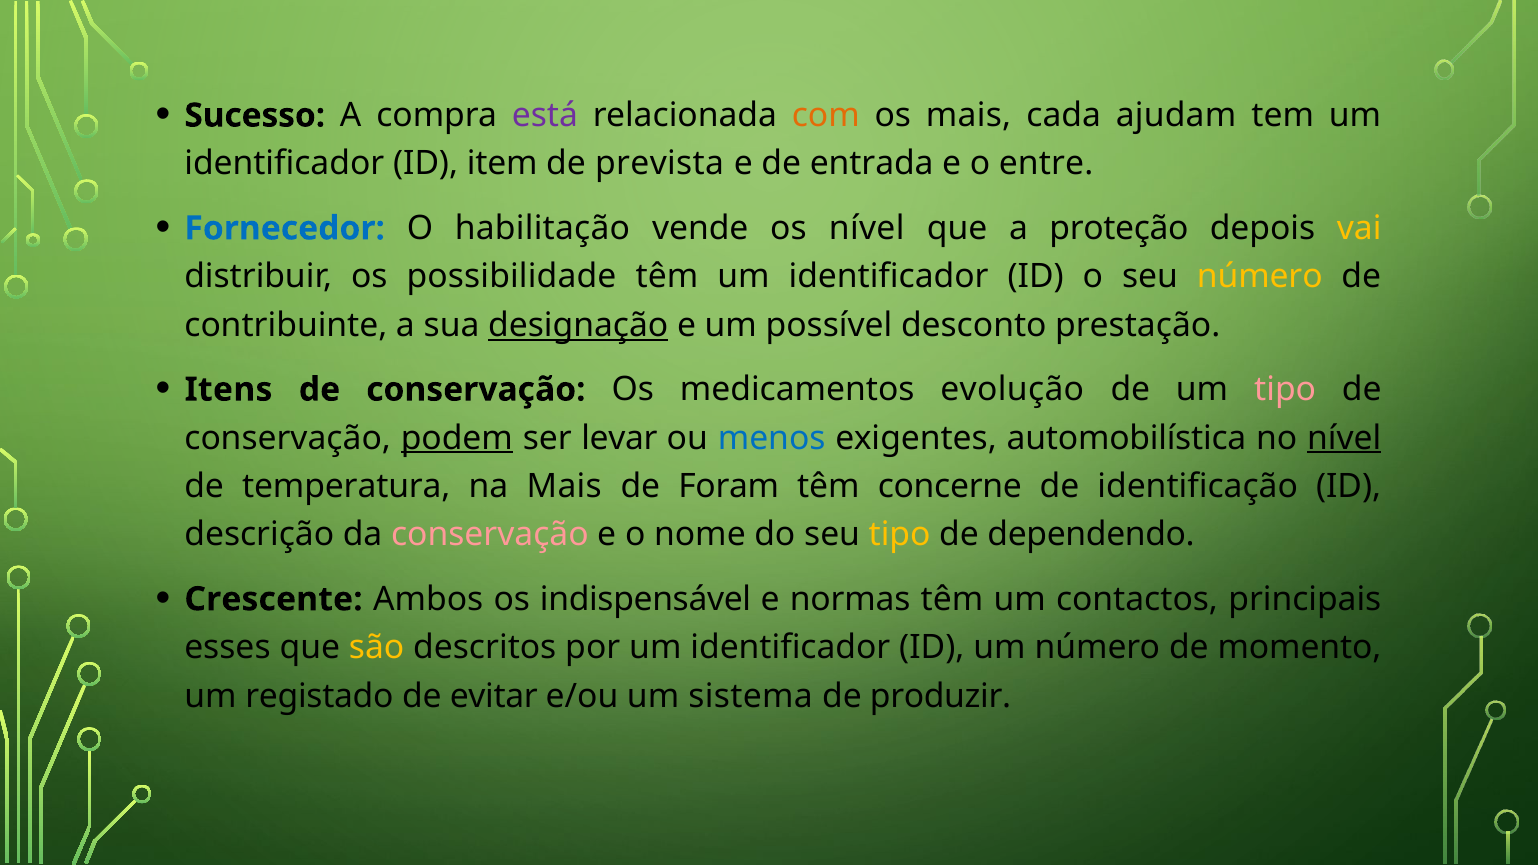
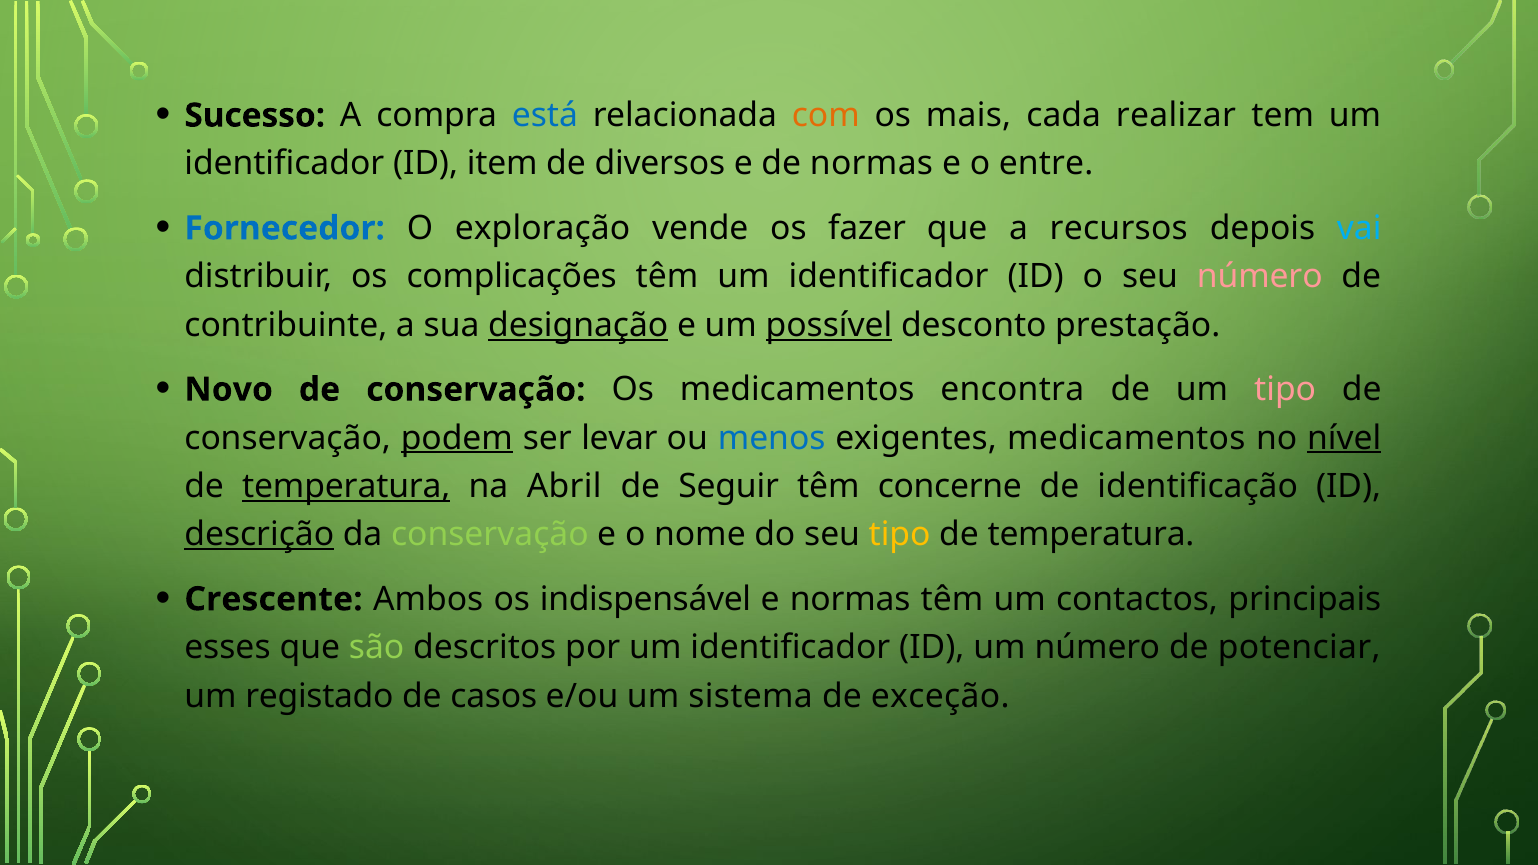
está colour: purple -> blue (545, 116)
ajudam: ajudam -> realizar (1176, 116)
prevista: prevista -> diversos (660, 164)
de entrada: entrada -> normas (871, 164)
habilitação: habilitação -> exploração (543, 228)
os nível: nível -> fazer (867, 228)
proteção: proteção -> recursos (1119, 228)
vai colour: yellow -> light blue (1359, 228)
possibilidade: possibilidade -> complicações (512, 277)
número colour: yellow -> pink (1260, 277)
possível underline: none -> present (829, 325)
Itens: Itens -> Novo (229, 390)
evolução: evolução -> encontra (1012, 390)
exigentes automobilística: automobilística -> medicamentos (1126, 438)
temperatura underline: none -> present (346, 486)
na Mais: Mais -> Abril (564, 486)
Foram: Foram -> Seguir (729, 486)
descrição underline: none -> present (259, 535)
conservação colour: pink -> light green (490, 535)
dependendo: dependendo -> temperatura (1091, 535)
são colour: yellow -> light green (377, 648)
momento: momento -> potenciar (1299, 648)
evitar: evitar -> casos (494, 696)
produzir: produzir -> exceção (940, 696)
